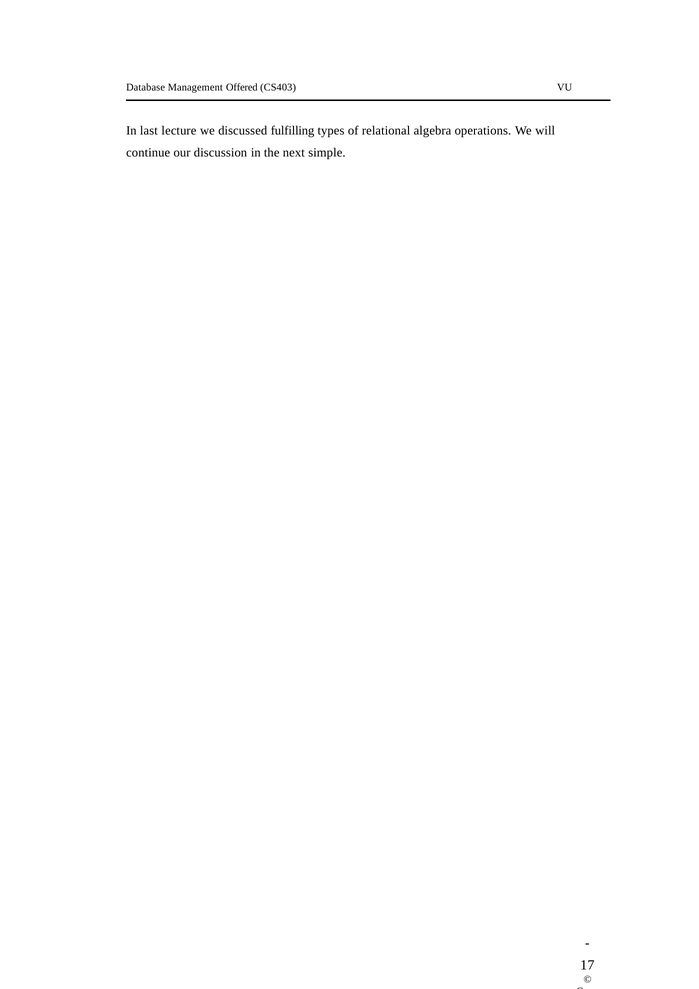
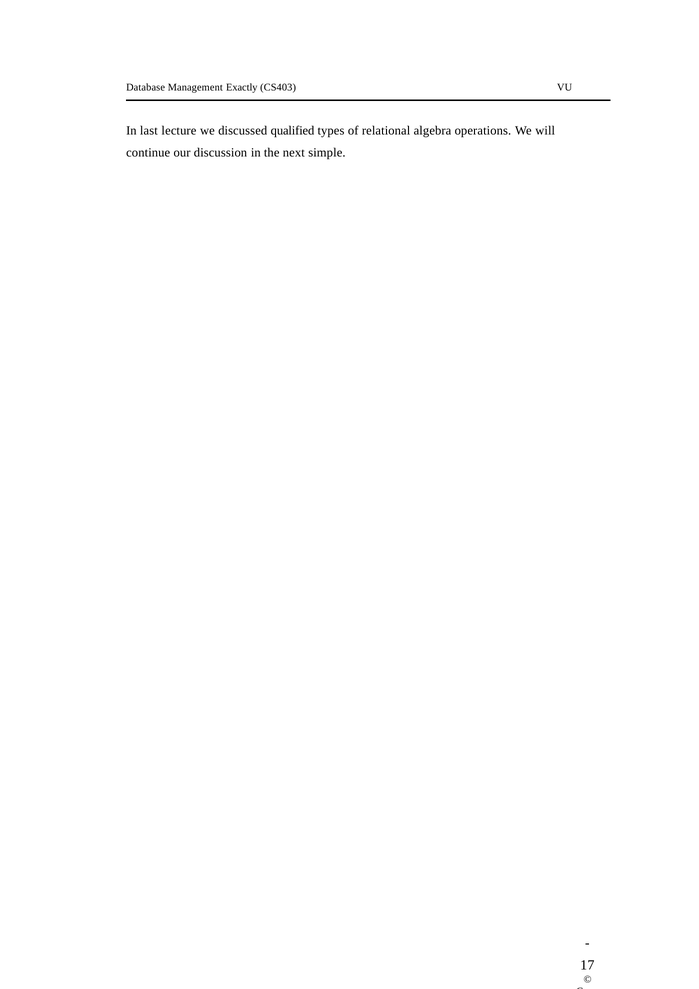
Offered: Offered -> Exactly (242, 87)
fulfilling: fulfilling -> qualified (293, 130)
